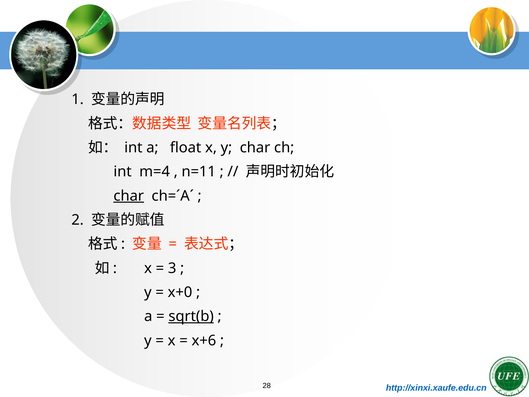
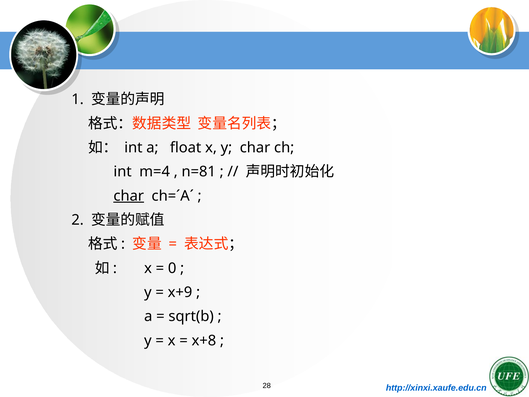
n=11: n=11 -> n=81 (199, 172)
3: 3 -> 0 (172, 268)
x+0: x+0 -> x+9 (180, 292)
sqrt(b underline: present -> none (191, 316)
x+6: x+6 -> x+8 (204, 340)
